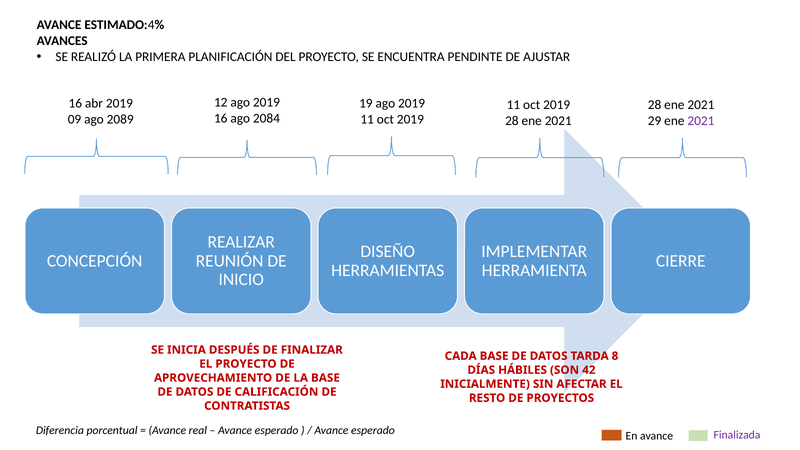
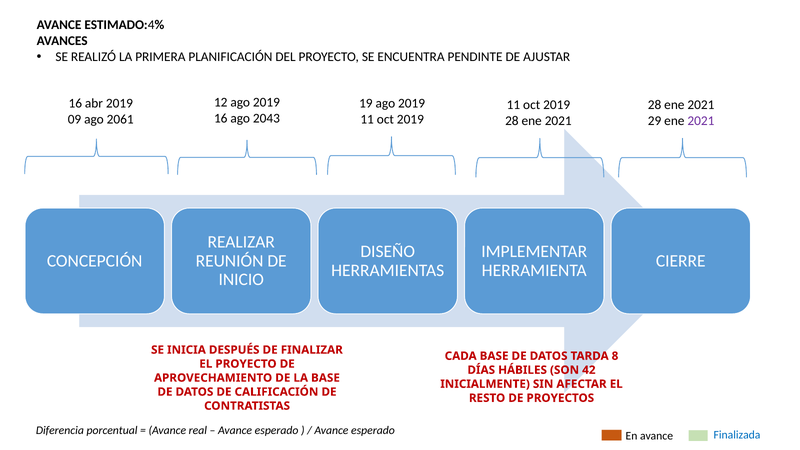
2084: 2084 -> 2043 (266, 118)
2089: 2089 -> 2061 (120, 119)
Finalizada colour: purple -> blue (737, 435)
